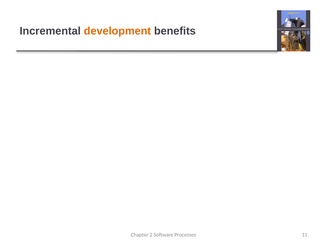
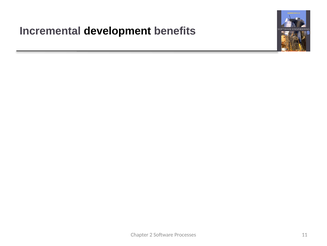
development colour: orange -> black (117, 31)
